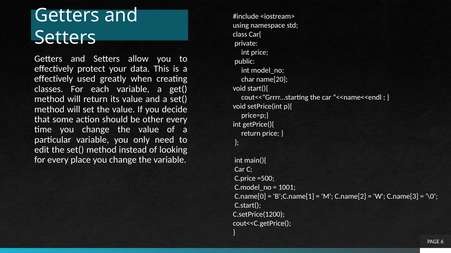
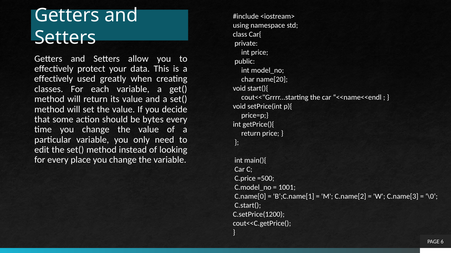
other: other -> bytes (153, 120)
